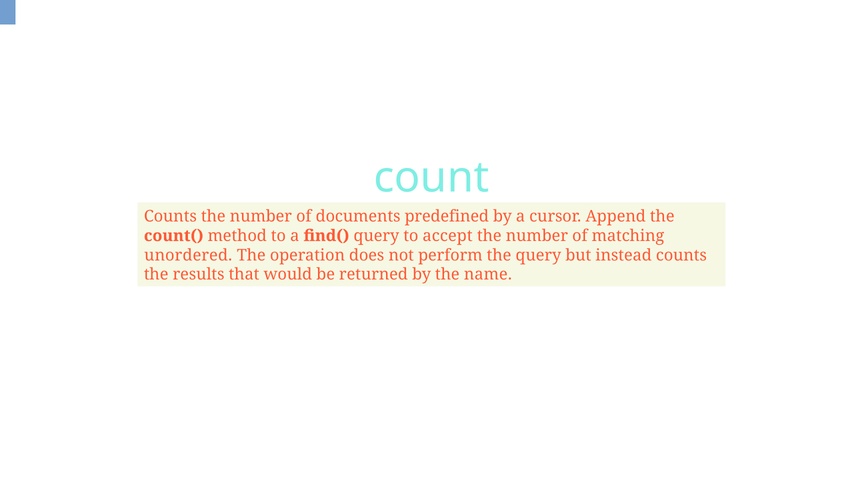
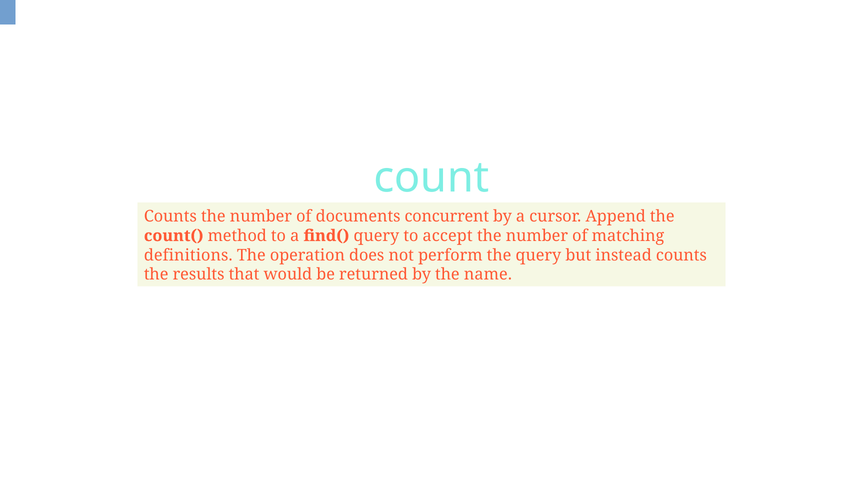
predefined: predefined -> concurrent (447, 217)
unordered: unordered -> definitions (188, 255)
